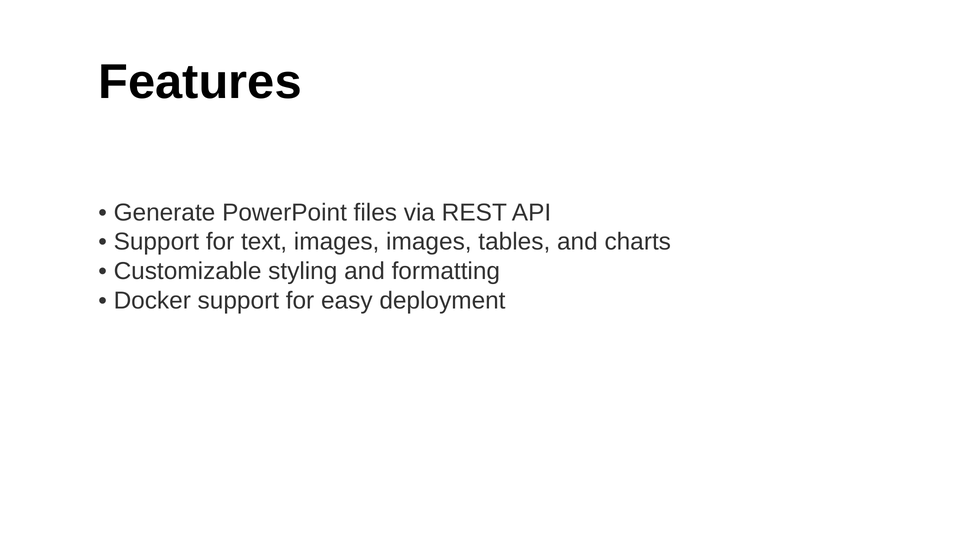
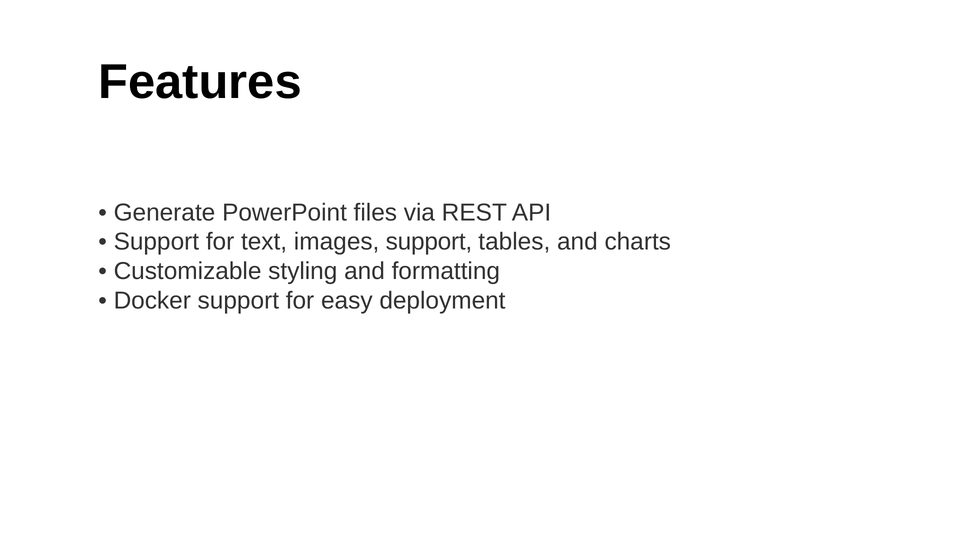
images images: images -> support (429, 242)
